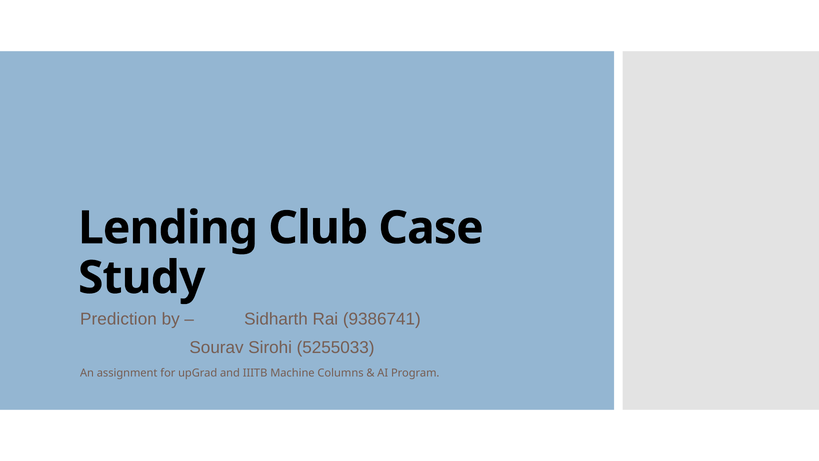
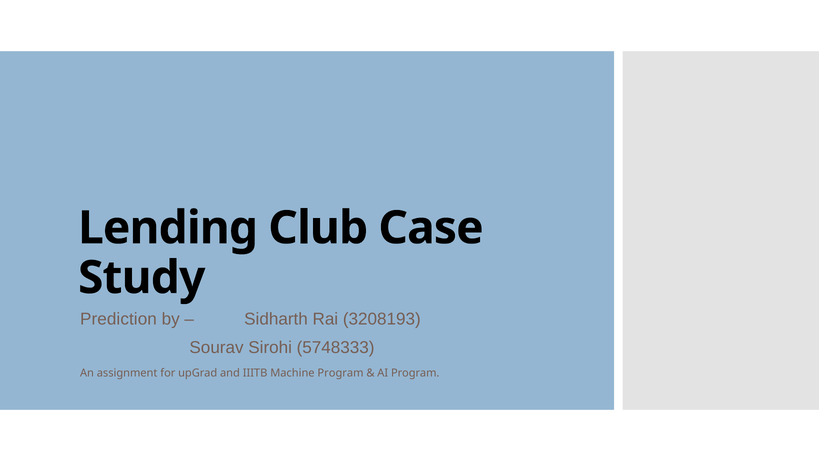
9386741: 9386741 -> 3208193 (382, 319)
5255033: 5255033 -> 5748333 (336, 347)
Machine Columns: Columns -> Program (341, 373)
